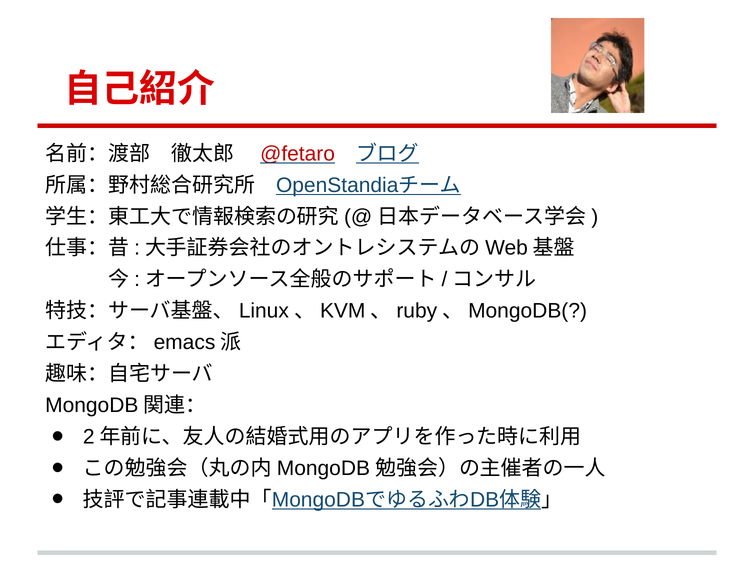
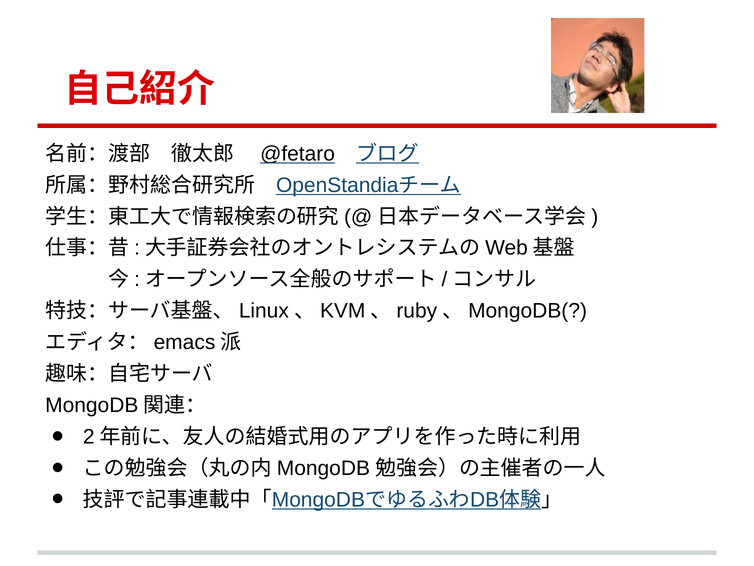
@fetaro colour: red -> black (298, 154)
